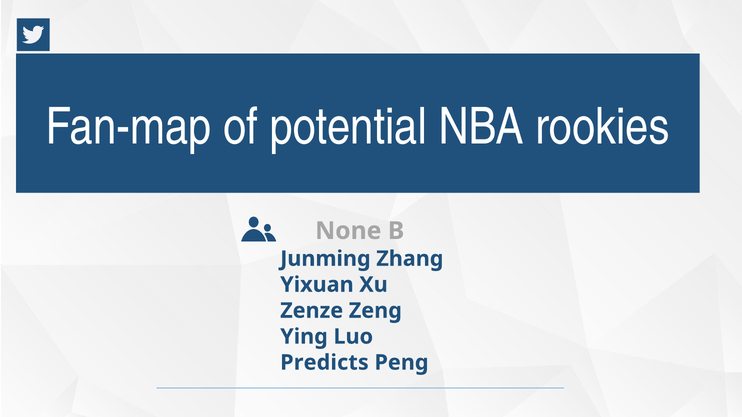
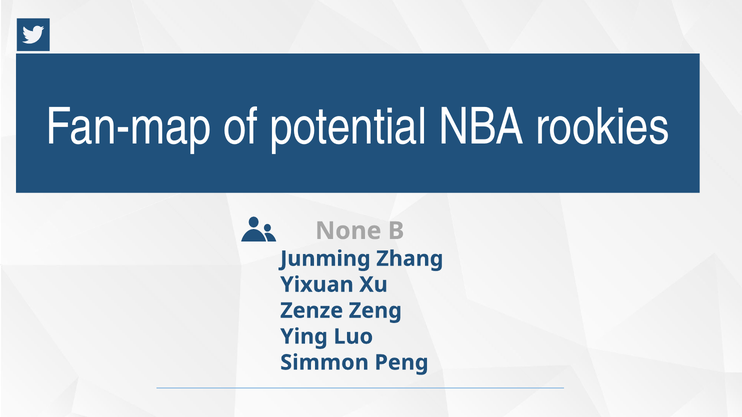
Predicts: Predicts -> Simmon (325, 363)
